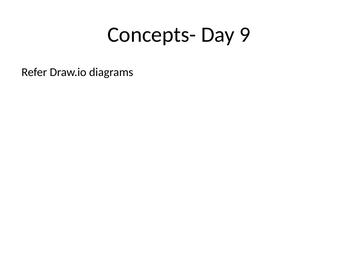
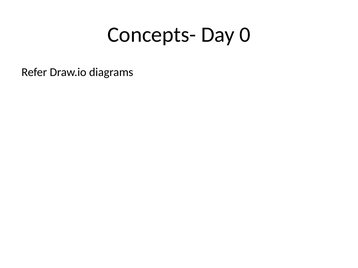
9: 9 -> 0 (245, 35)
